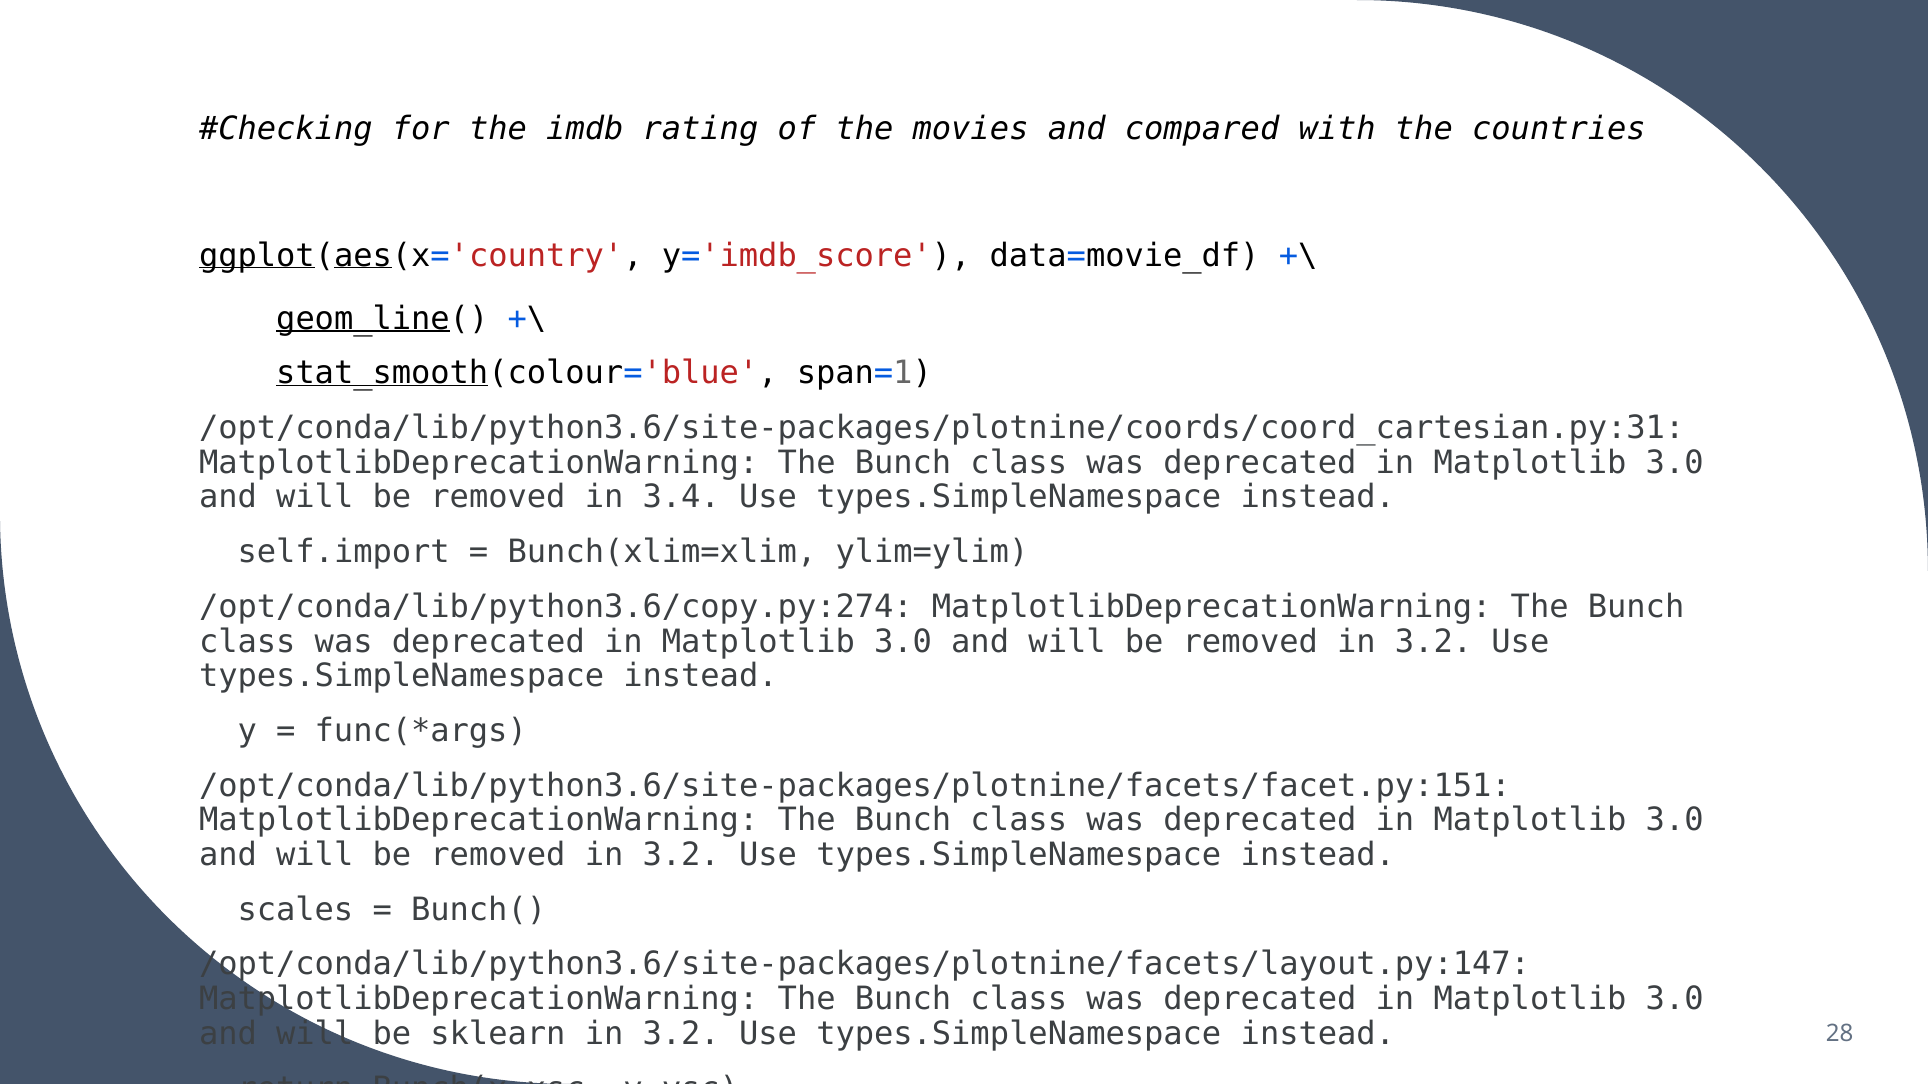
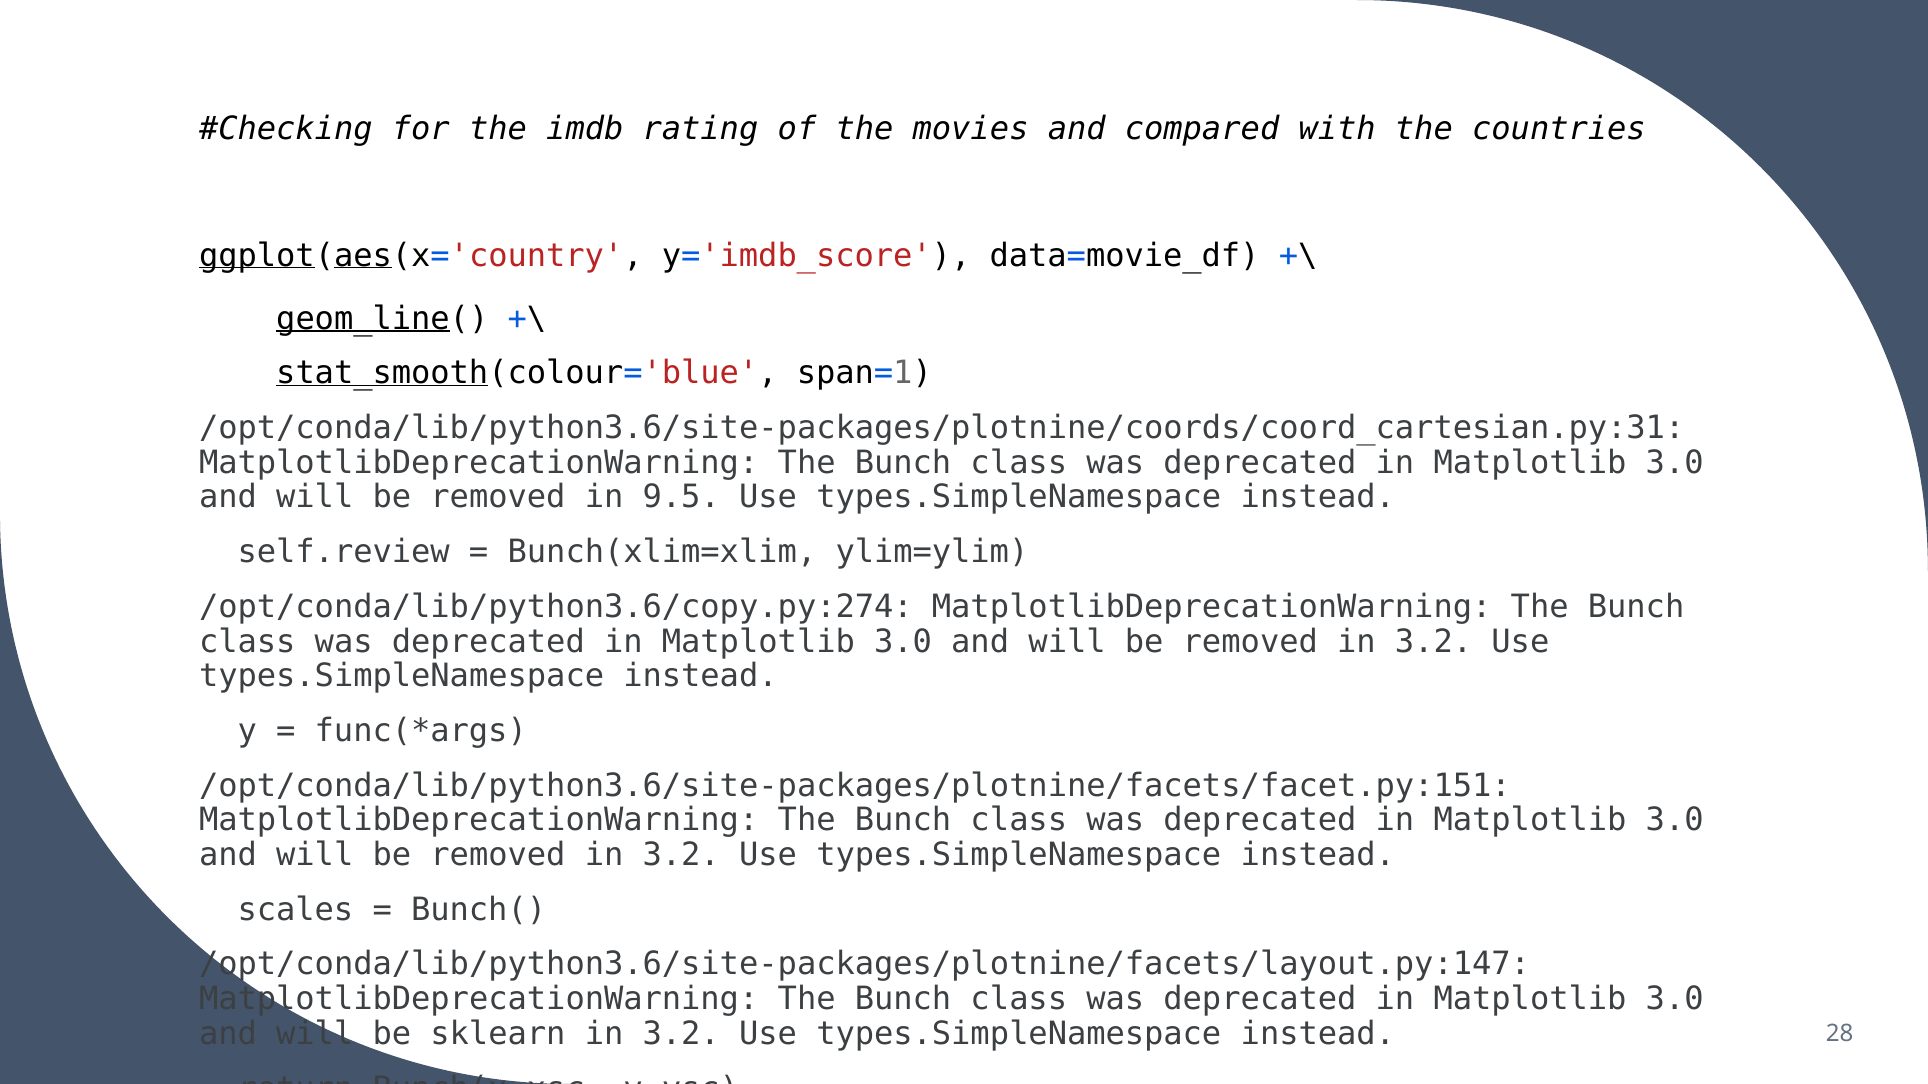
3.4: 3.4 -> 9.5 (681, 498)
self.import: self.import -> self.review (344, 552)
